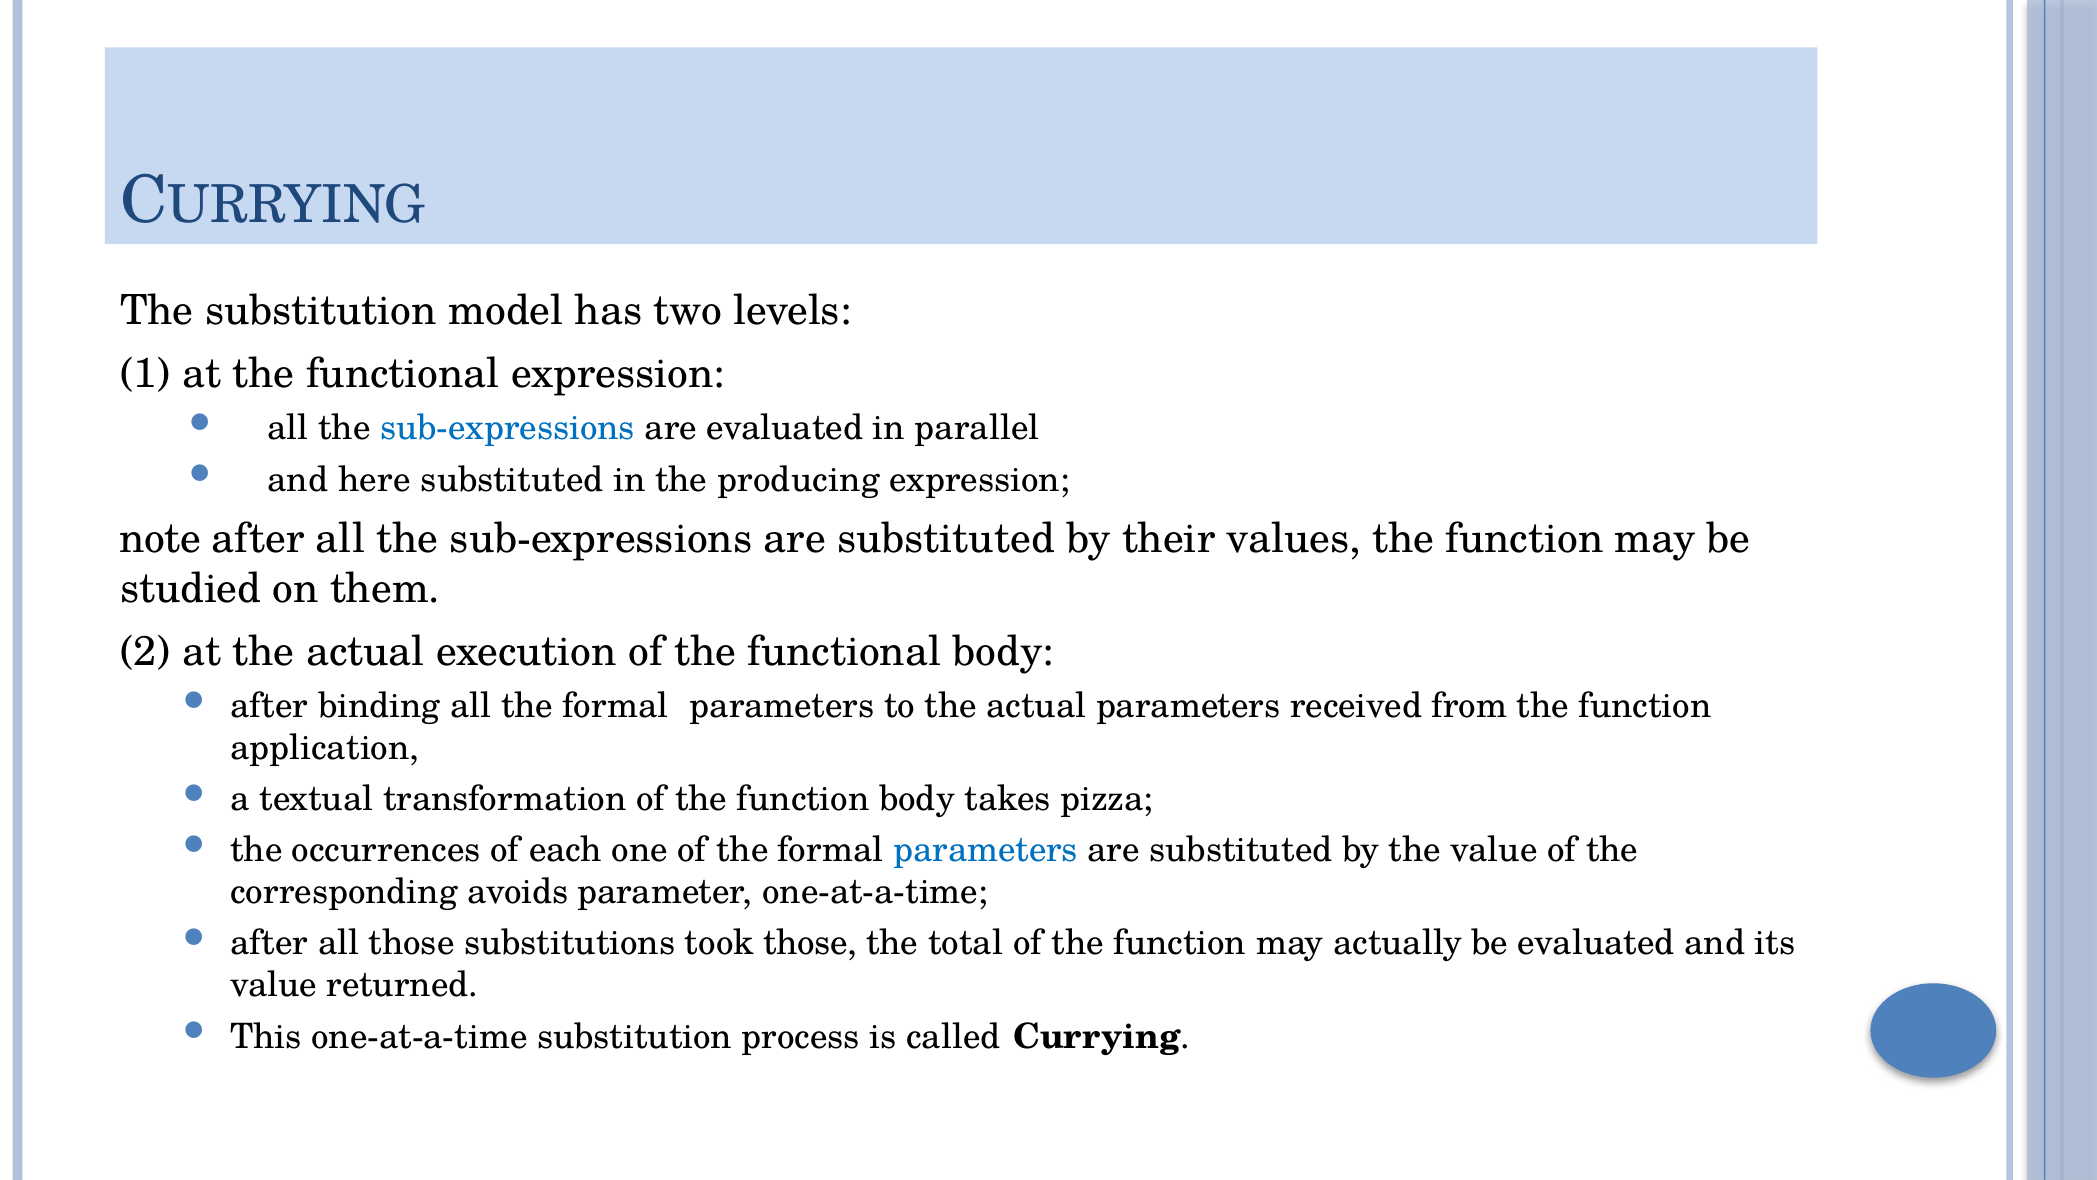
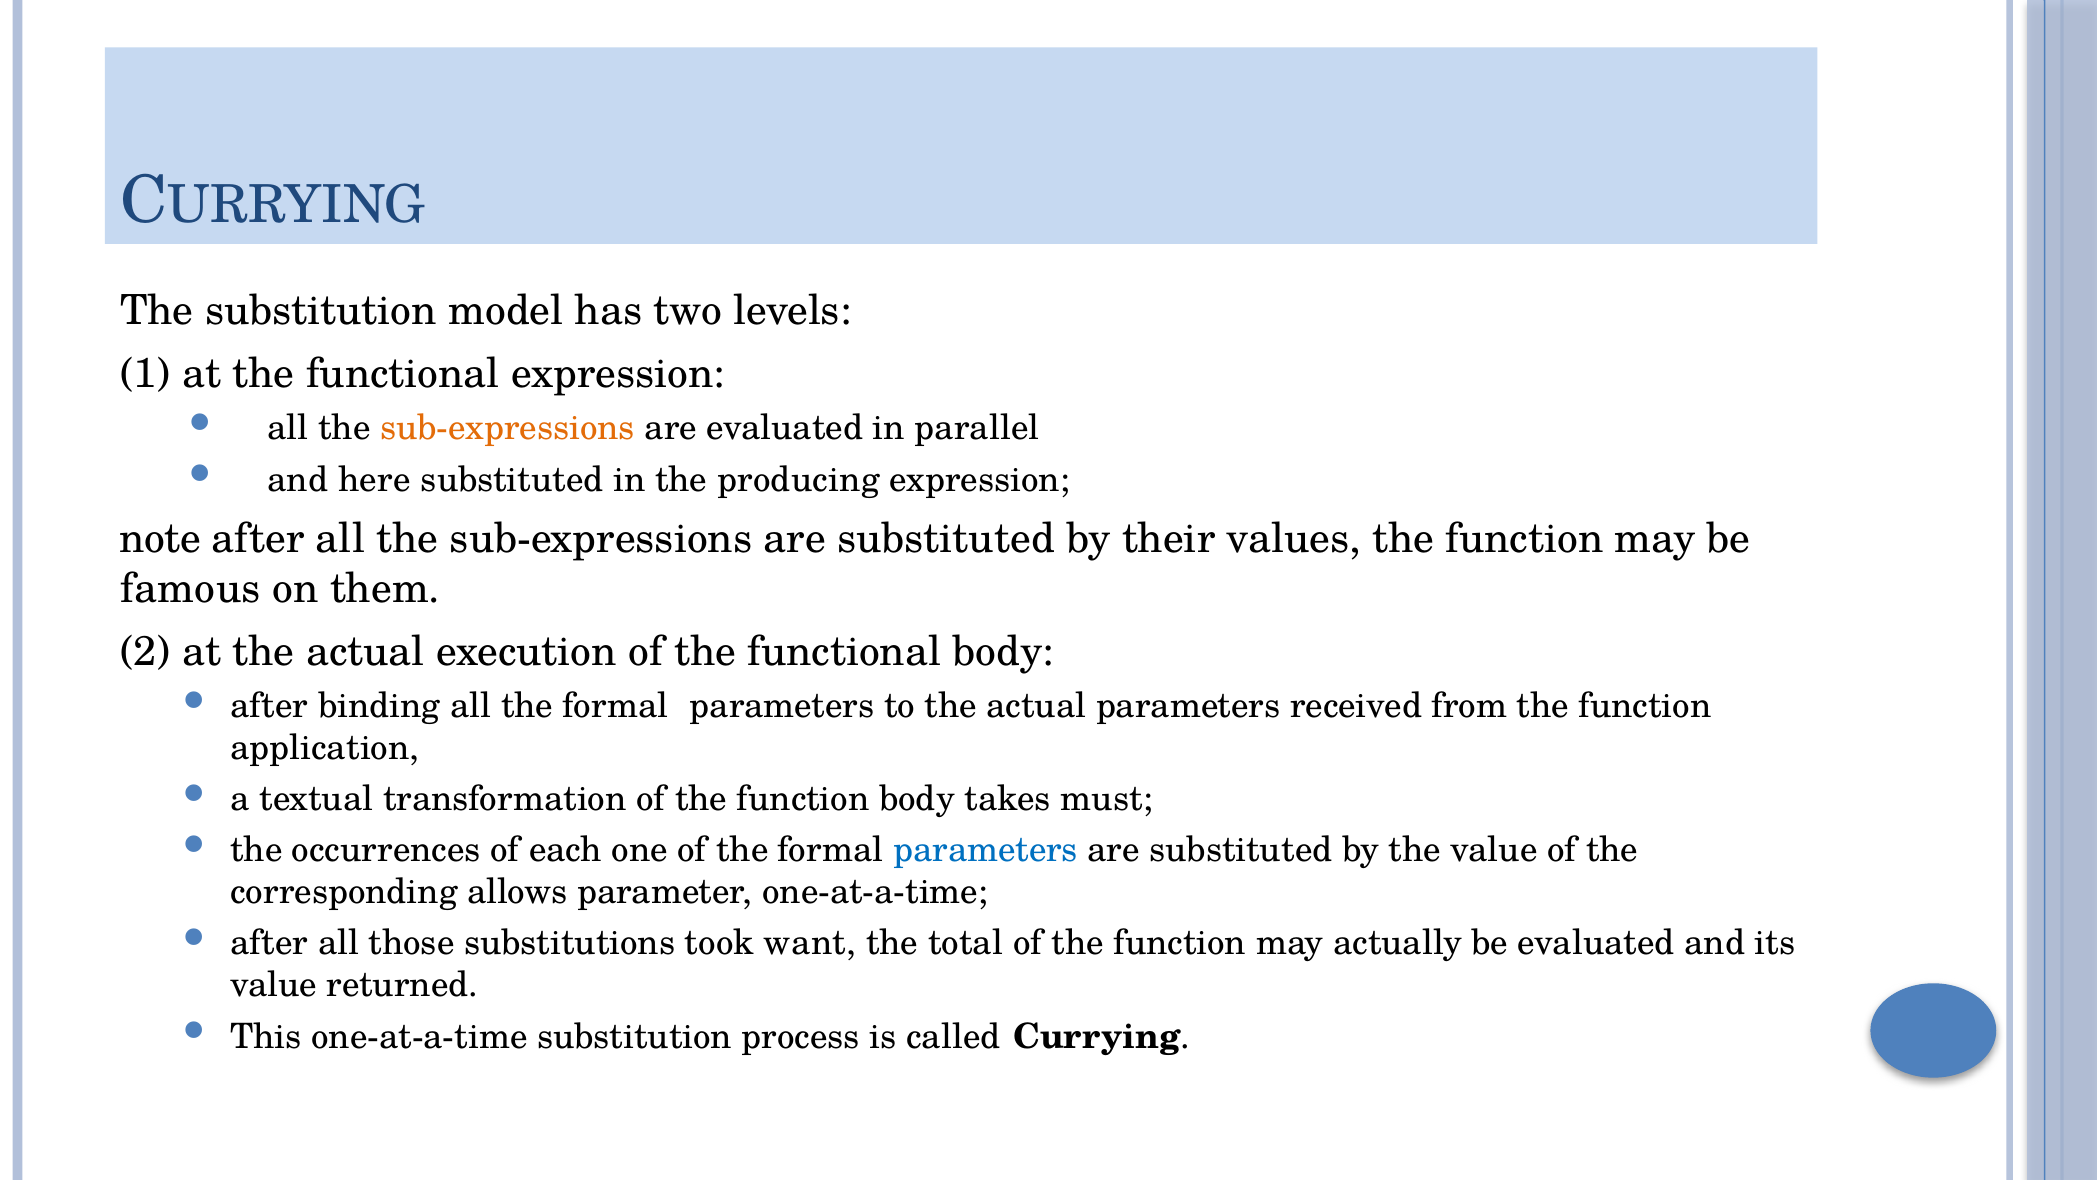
sub-expressions colour: blue -> orange (508, 428)
studied: studied -> famous (191, 589)
pizza: pizza -> must (1107, 799)
avoids: avoids -> allows (518, 892)
took those: those -> want (810, 943)
